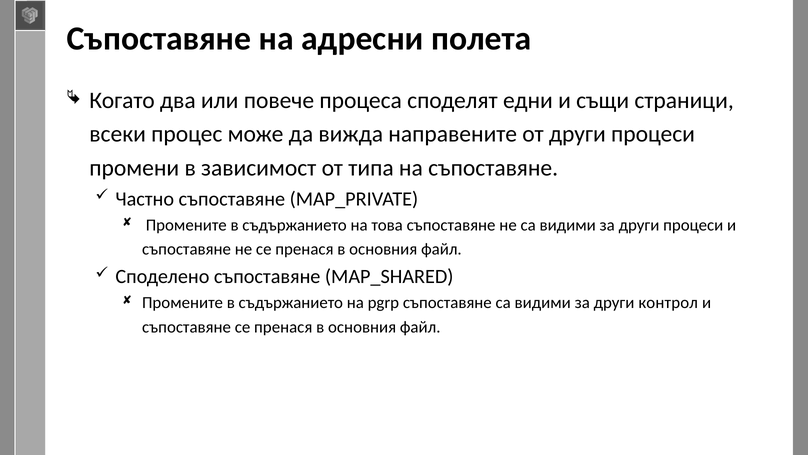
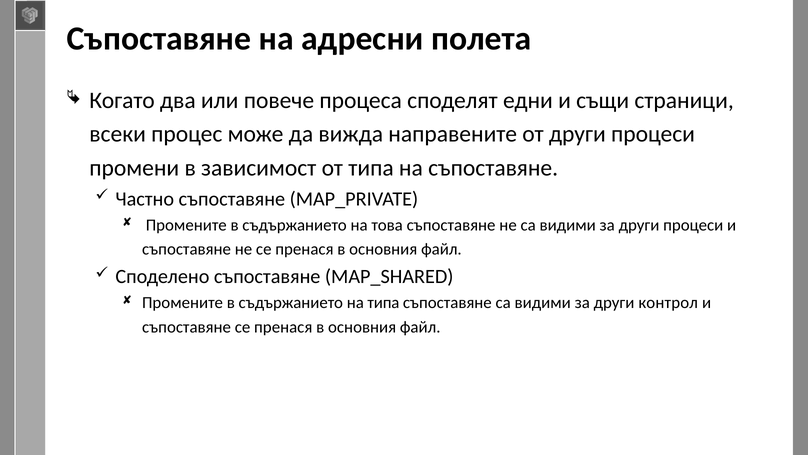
на pgrp: pgrp -> типа (383, 302)
